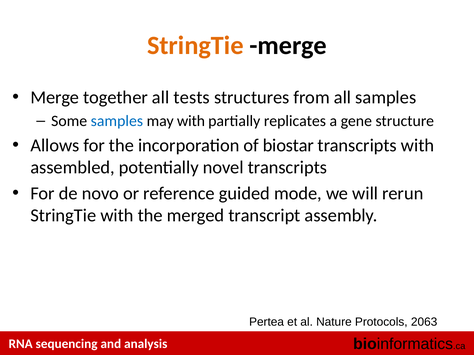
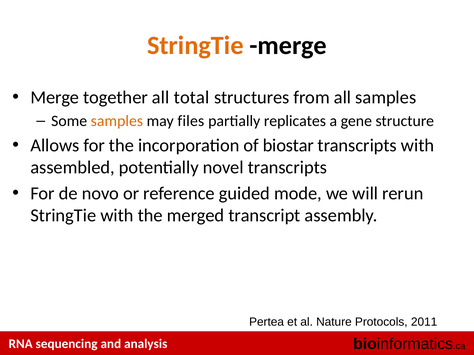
tests: tests -> total (192, 98)
samples colour: blue -> orange (117, 121)
may with: with -> files (191, 121)
2063: 2063 -> 2011 (424, 322)
